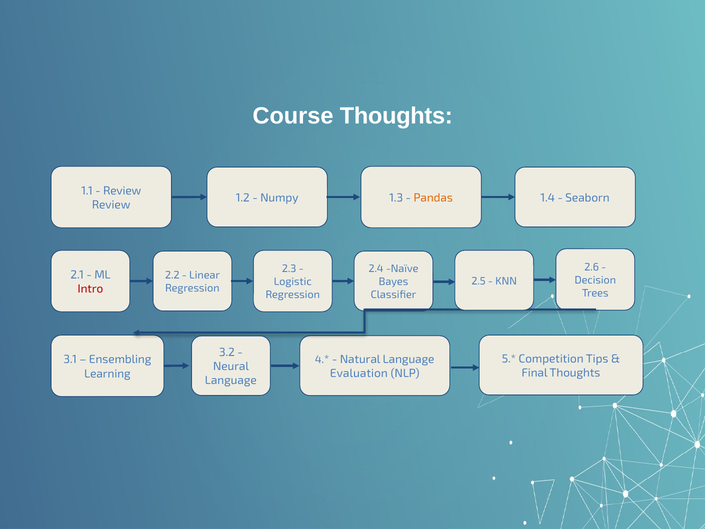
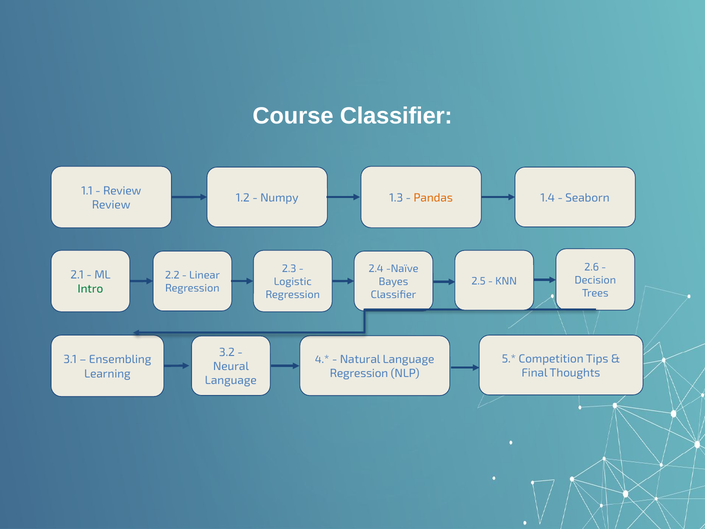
Course Thoughts: Thoughts -> Classifier (396, 116)
Intro colour: red -> green (90, 289)
Evaluation: Evaluation -> Regression (359, 373)
